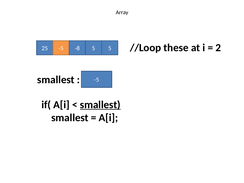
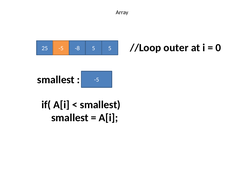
these: these -> outer (176, 48)
2: 2 -> 0 (218, 48)
smallest underline: present -> none (100, 105)
